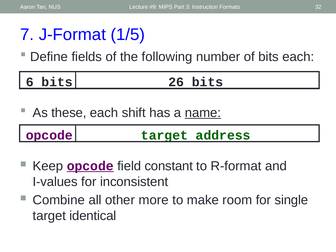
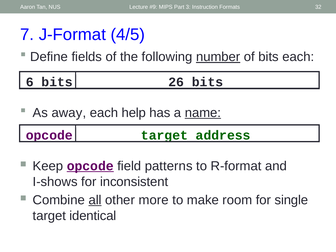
1/5: 1/5 -> 4/5 (128, 34)
number underline: none -> present (218, 57)
these: these -> away (69, 113)
shift: shift -> help (134, 113)
constant: constant -> patterns (169, 166)
I-values: I-values -> I-shows (55, 182)
all underline: none -> present (95, 200)
